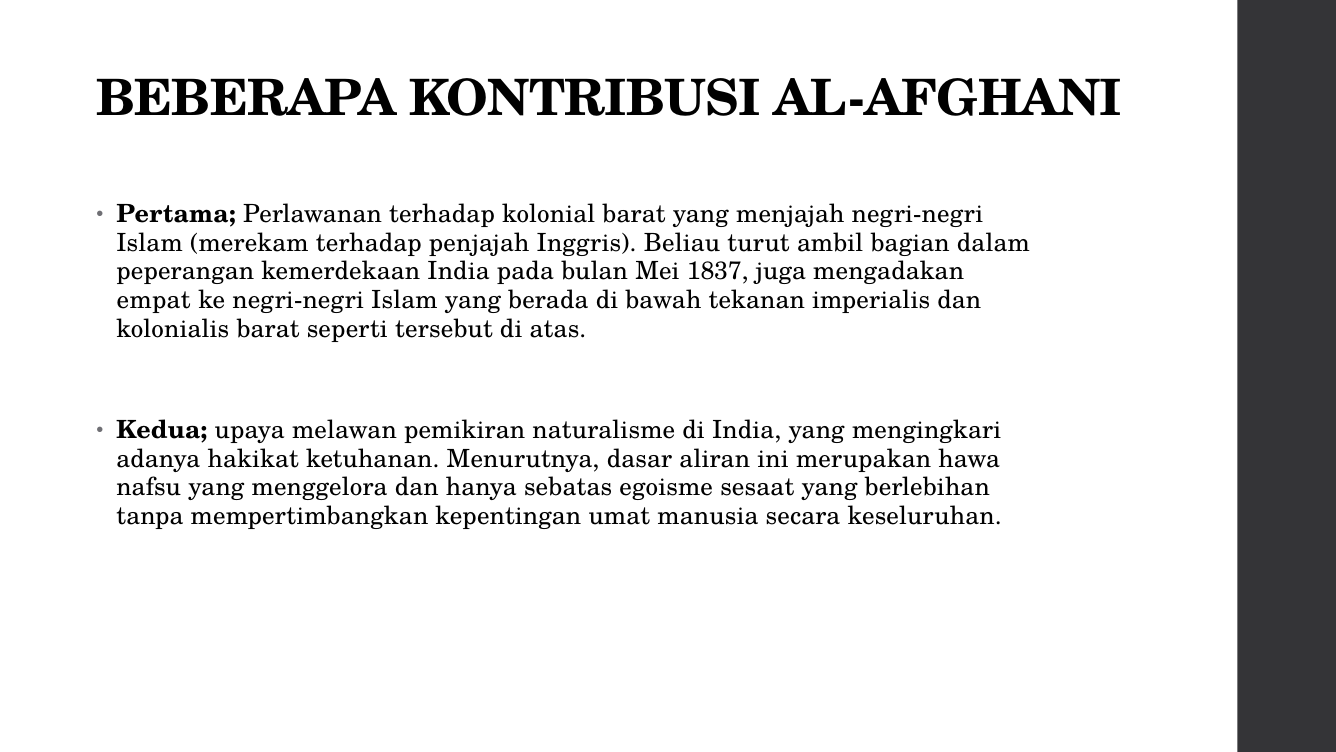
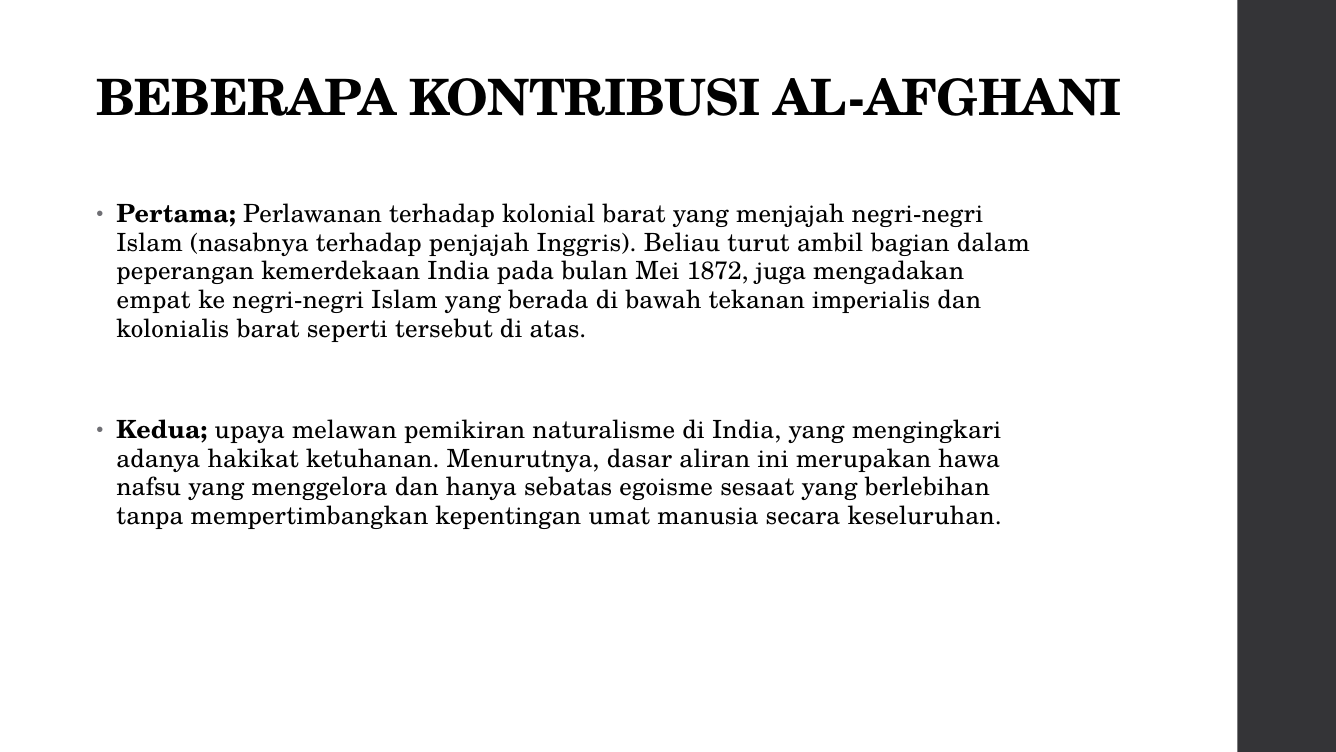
merekam: merekam -> nasabnya (249, 243)
1837: 1837 -> 1872 (718, 271)
